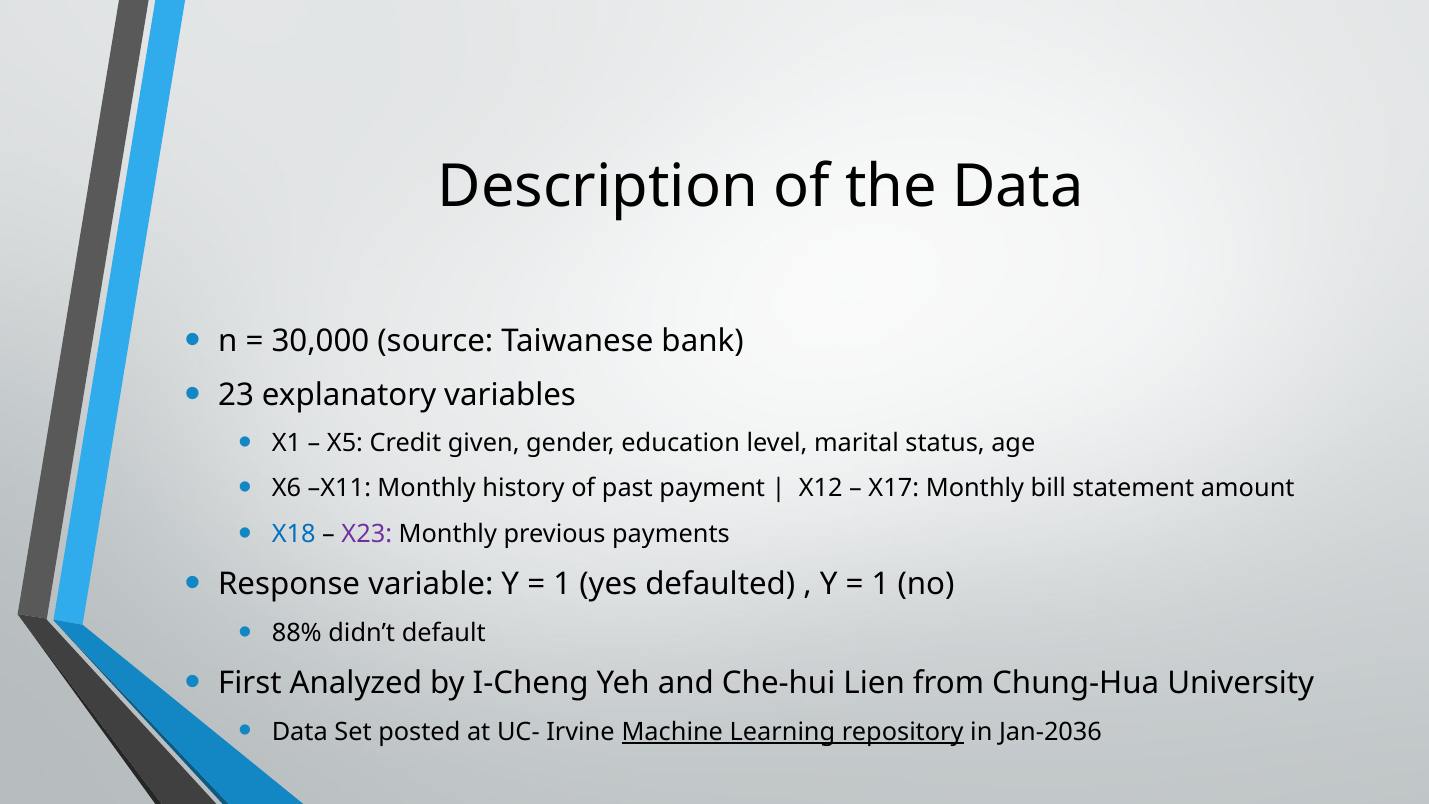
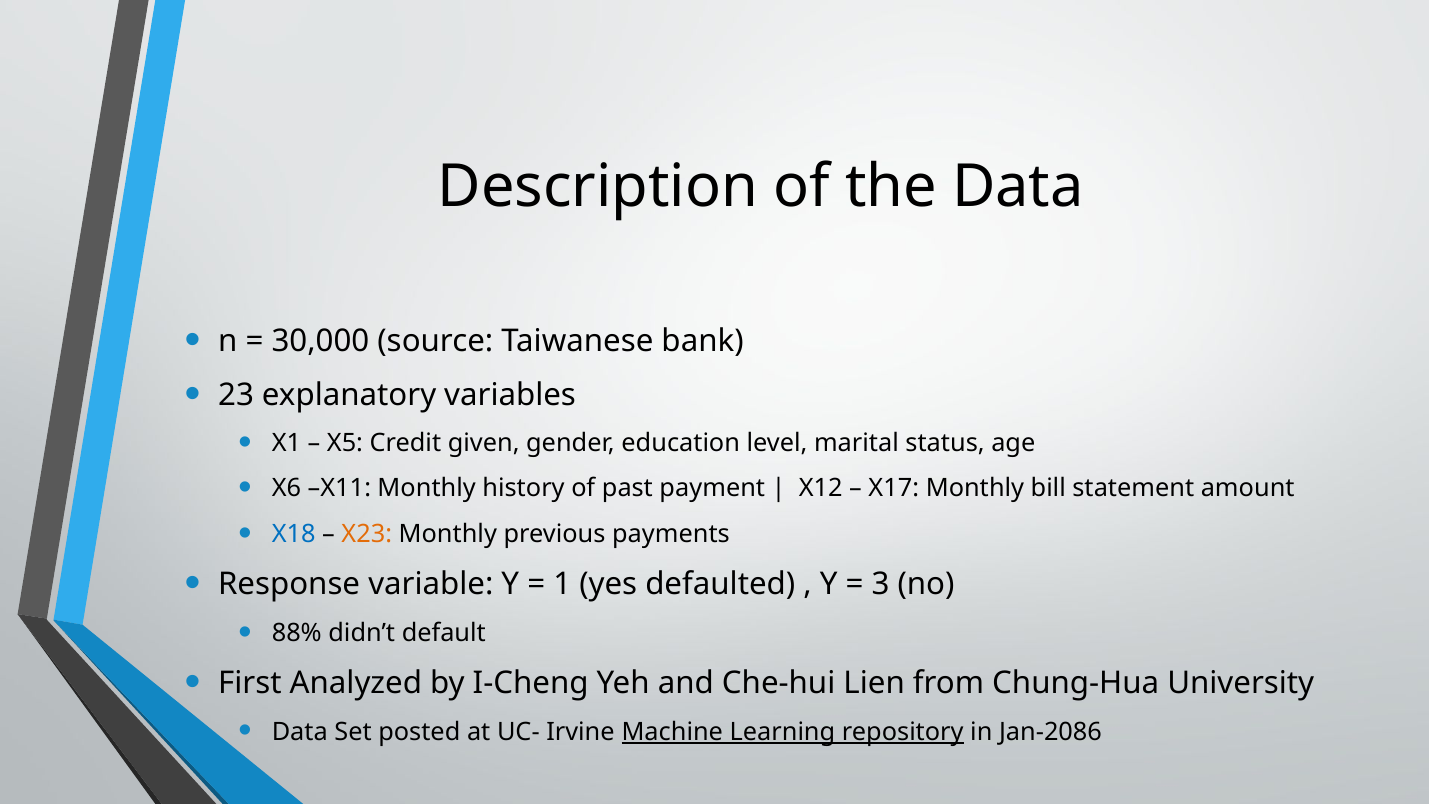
X23 colour: purple -> orange (367, 534)
1: 1 -> 3 (881, 584)
Jan-2036: Jan-2036 -> Jan-2086 (1051, 731)
